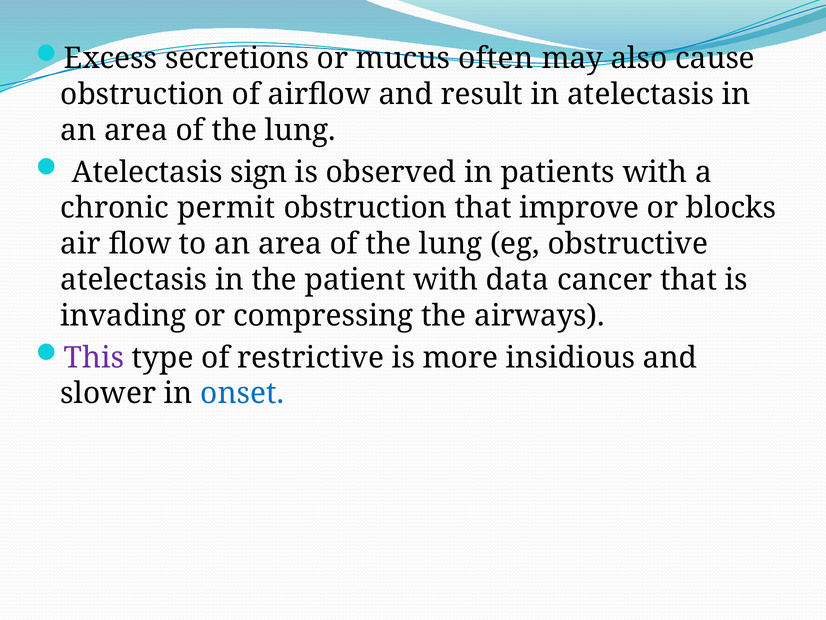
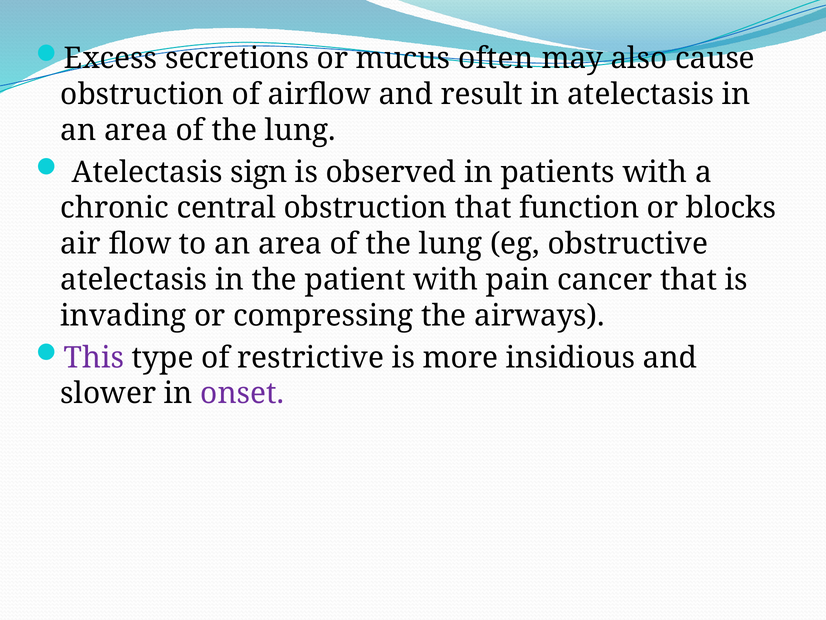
permit: permit -> central (226, 208)
improve: improve -> function (579, 208)
data: data -> pain (518, 280)
onset colour: blue -> purple (242, 393)
